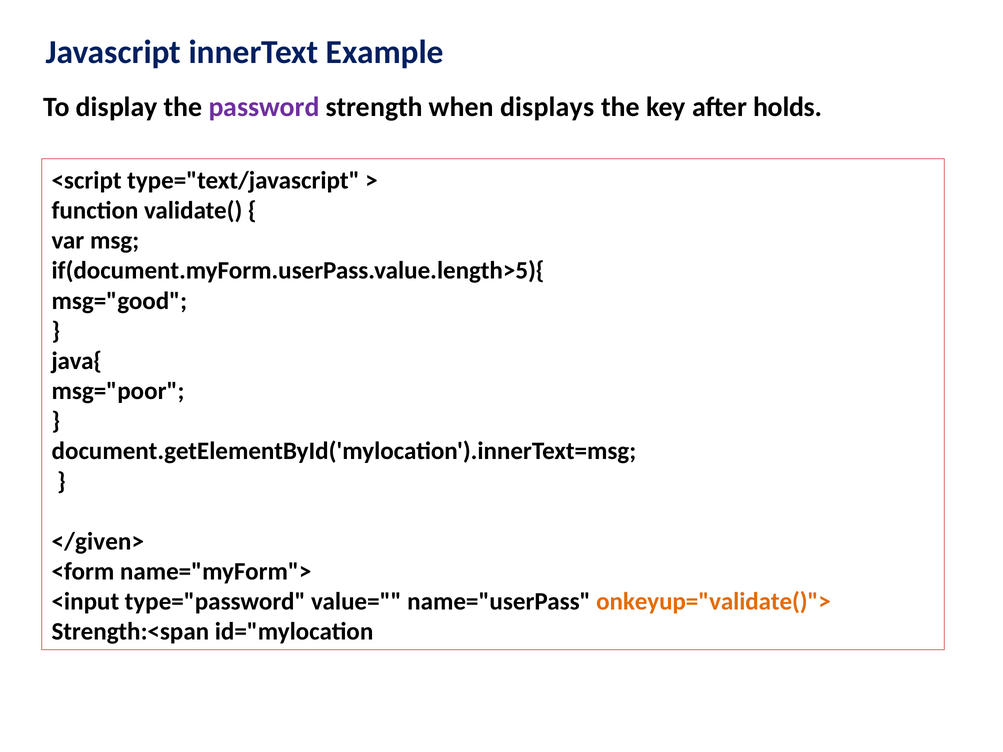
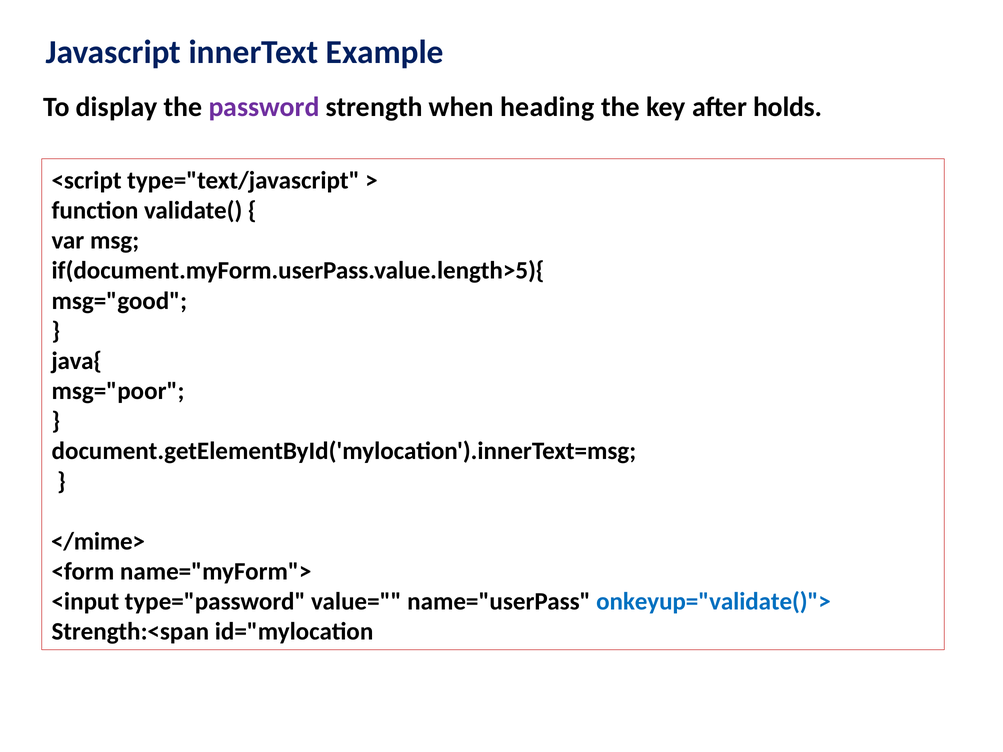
displays: displays -> heading (547, 107)
</given>: </given> -> </mime> (98, 542)
onkeyup="validate()"> colour: orange -> blue (714, 602)
